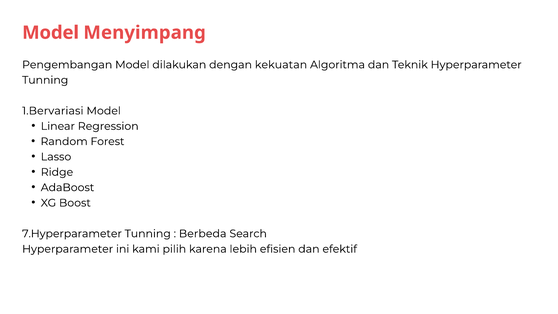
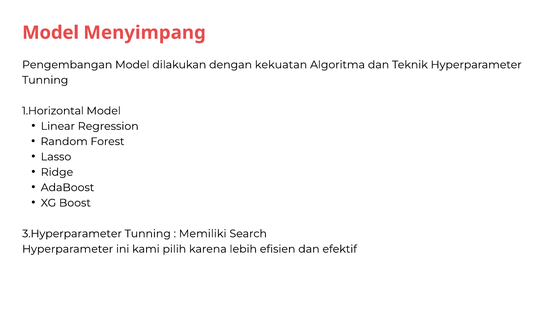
1.Bervariasi: 1.Bervariasi -> 1.Horizontal (53, 111)
7.Hyperparameter: 7.Hyperparameter -> 3.Hyperparameter (72, 234)
Berbeda: Berbeda -> Memiliki (203, 234)
